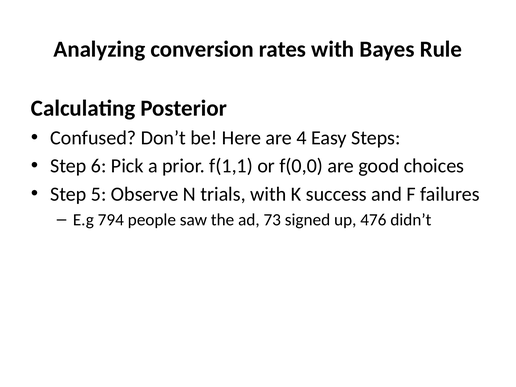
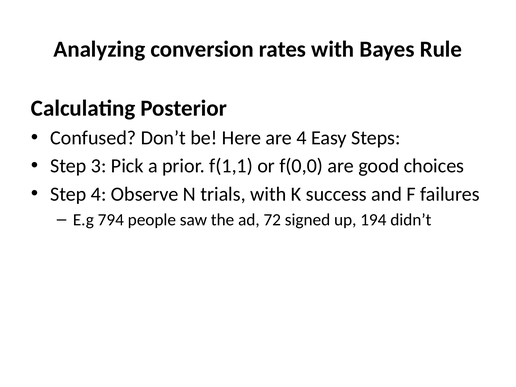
6: 6 -> 3 (99, 166)
Step 5: 5 -> 4 (99, 194)
73: 73 -> 72 (272, 220)
476: 476 -> 194 (373, 220)
